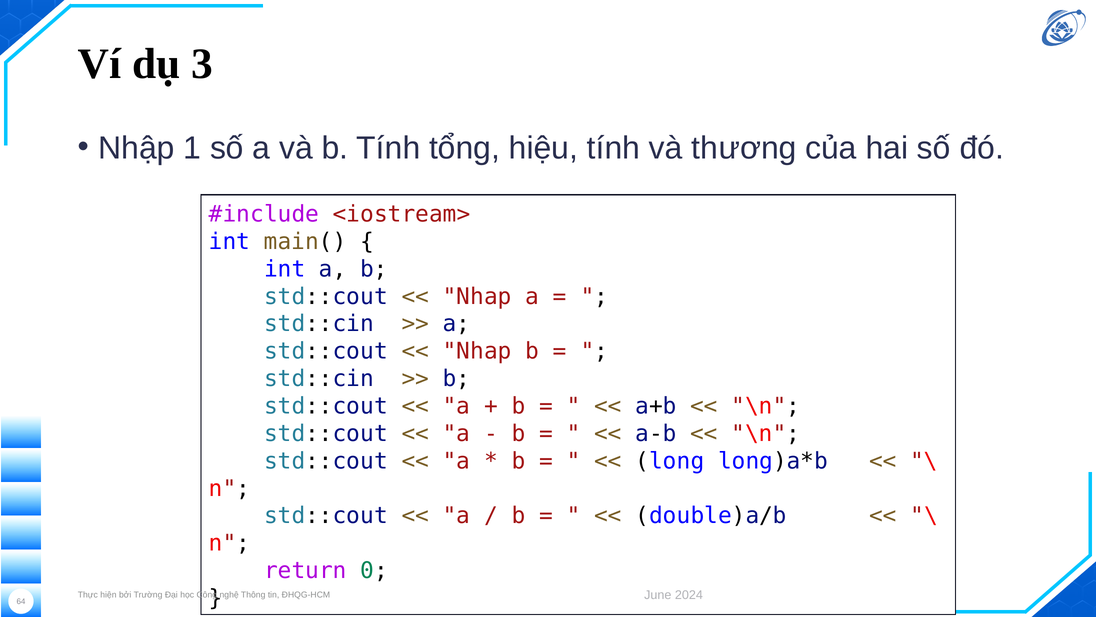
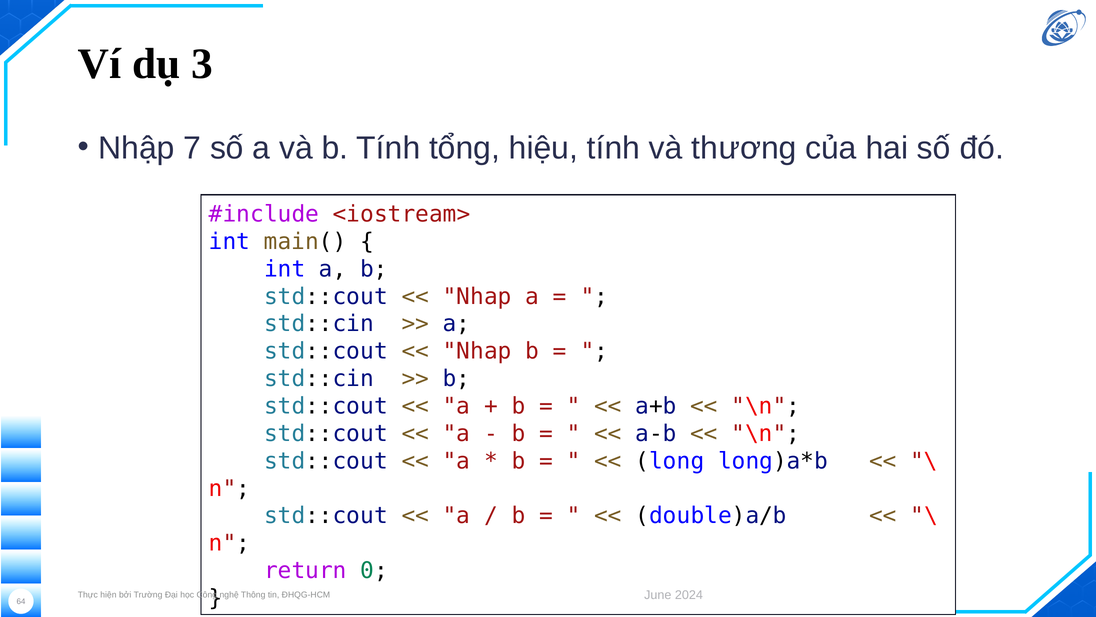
1: 1 -> 7 (192, 148)
